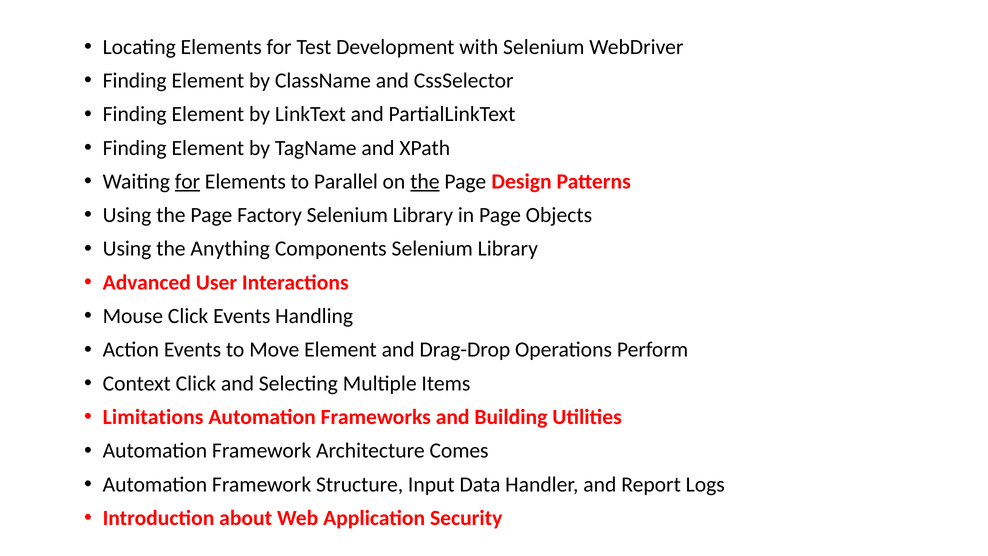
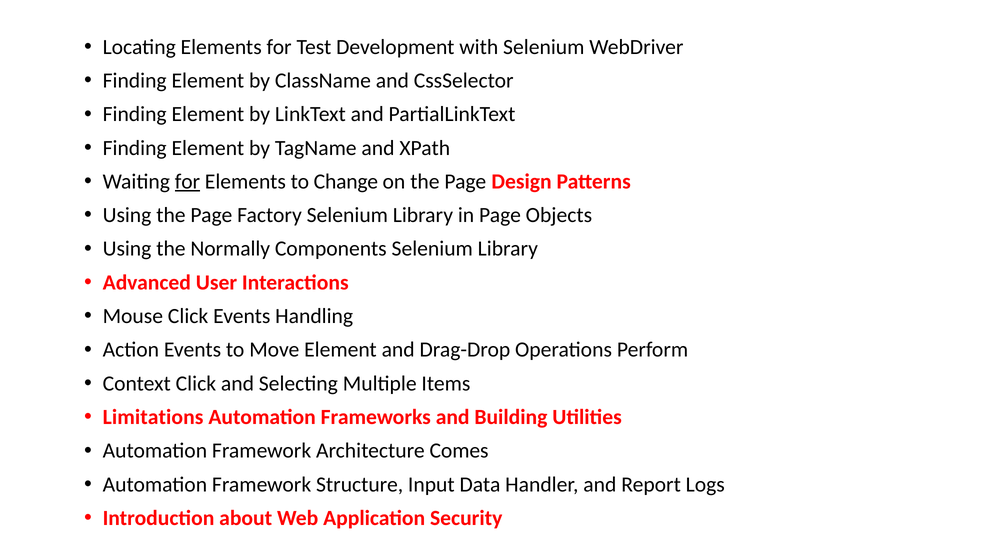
Parallel: Parallel -> Change (346, 181)
the underline: present -> none (425, 181)
Anything: Anything -> Normally (230, 249)
